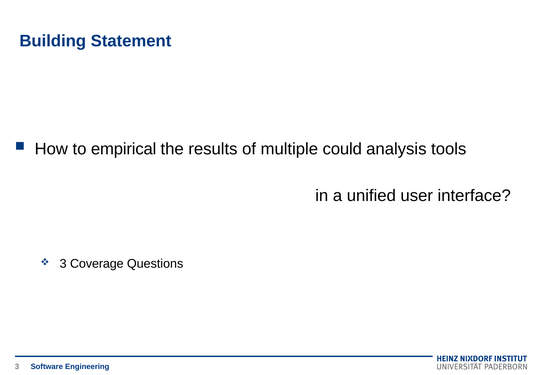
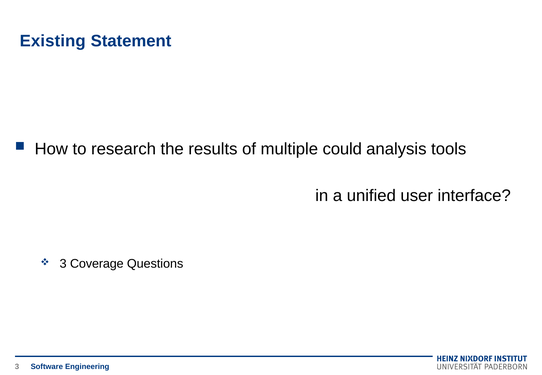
Building: Building -> Existing (53, 41)
empirical: empirical -> research (124, 149)
